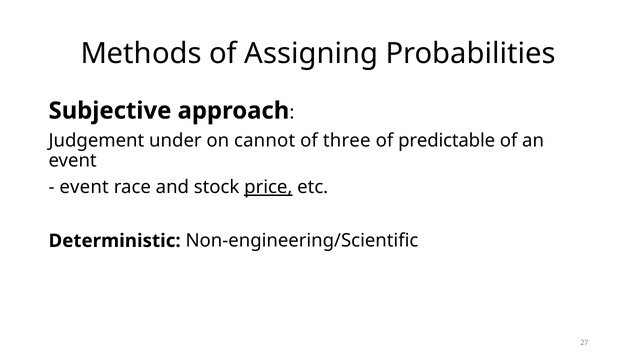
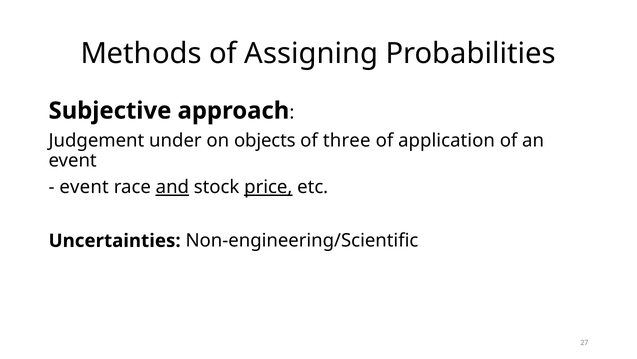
cannot: cannot -> objects (265, 140)
predictable: predictable -> application (447, 140)
and underline: none -> present (172, 187)
Deterministic: Deterministic -> Uncertainties (115, 240)
